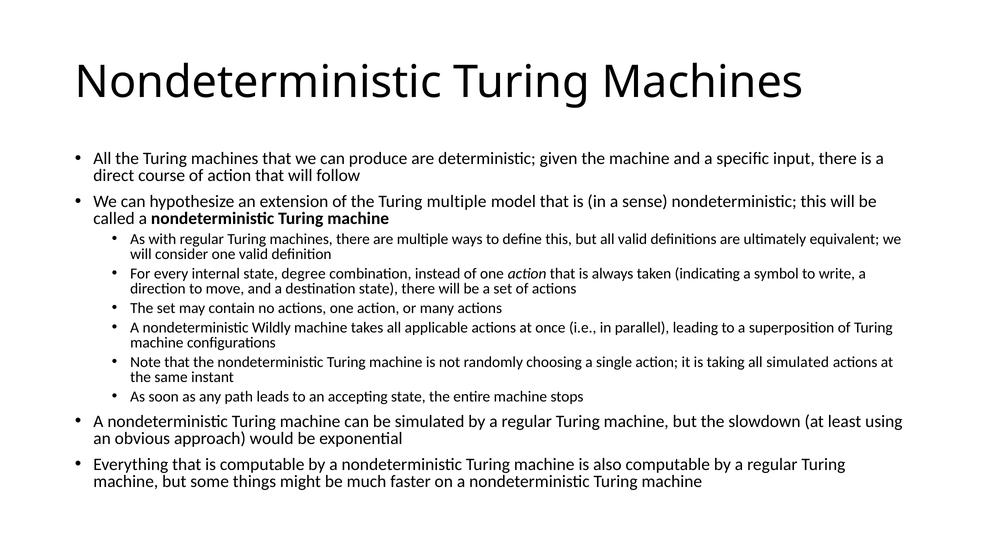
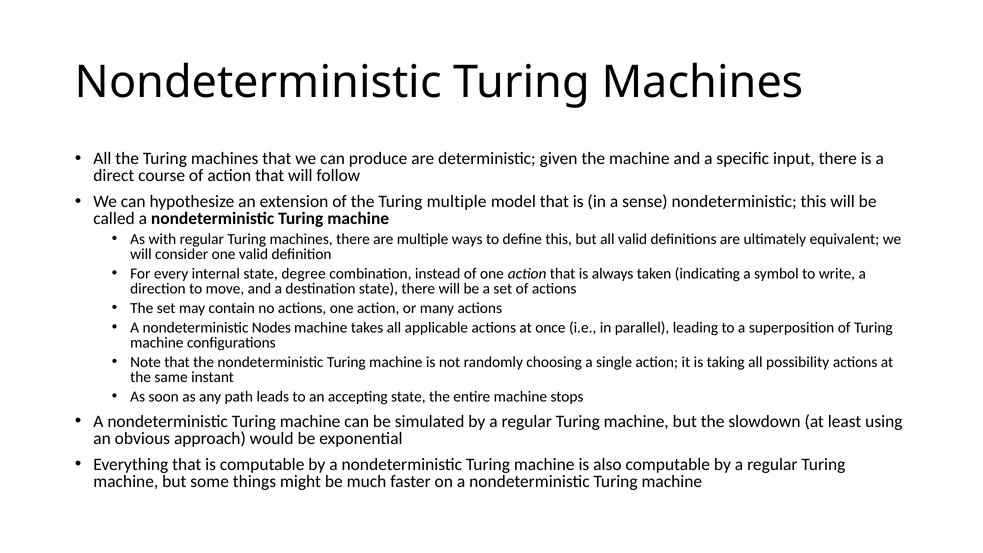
Wildly: Wildly -> Nodes (271, 328)
all simulated: simulated -> possibility (798, 362)
